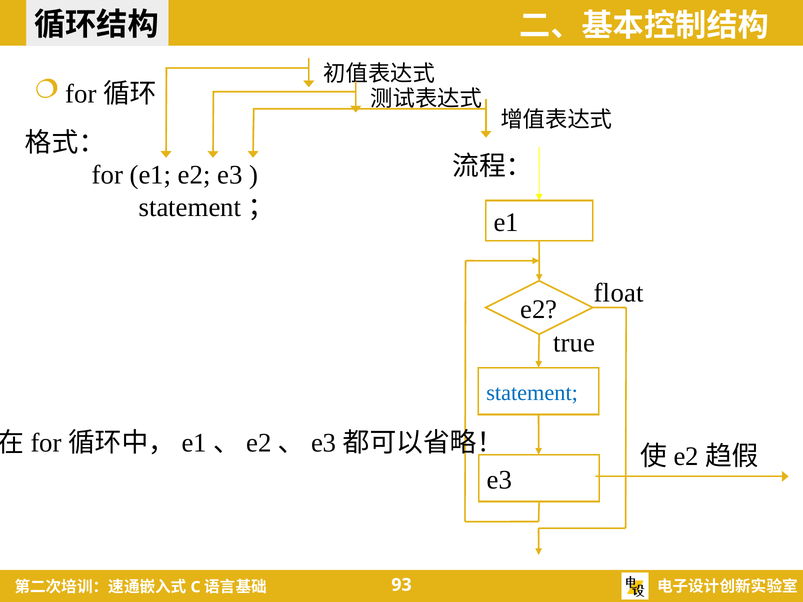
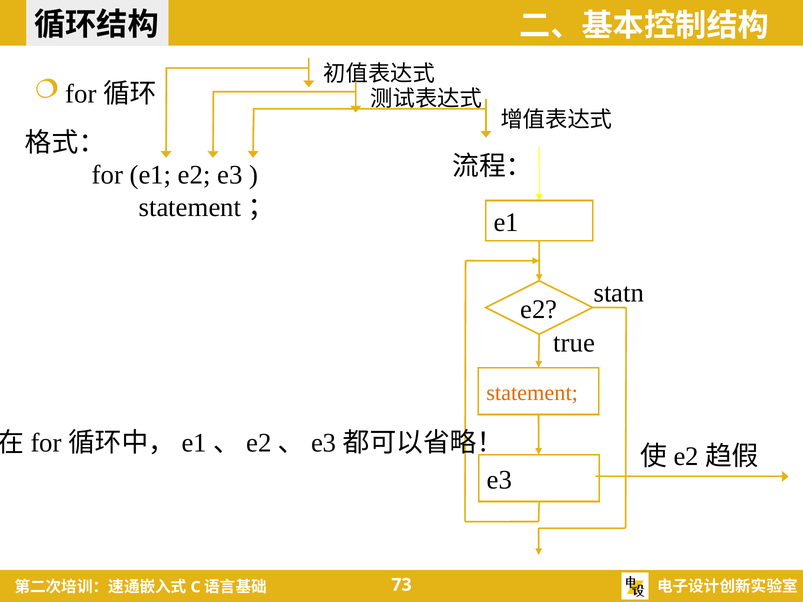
float: float -> statn (619, 293)
statement colour: blue -> orange (532, 393)
93: 93 -> 73 (402, 585)
